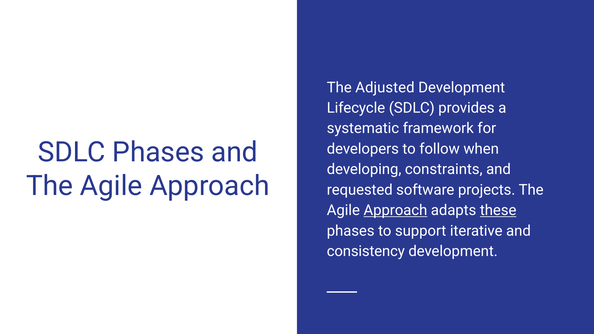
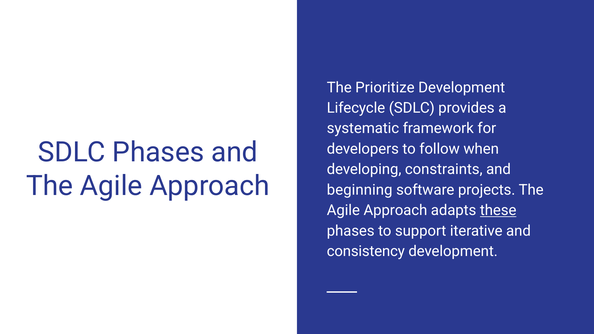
Adjusted: Adjusted -> Prioritize (385, 87)
requested: requested -> beginning (360, 190)
Approach underline: present -> none (395, 210)
